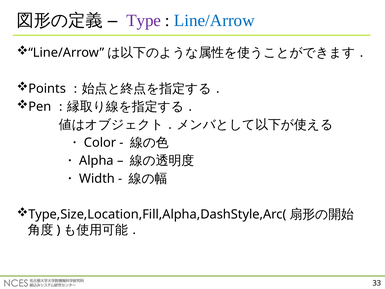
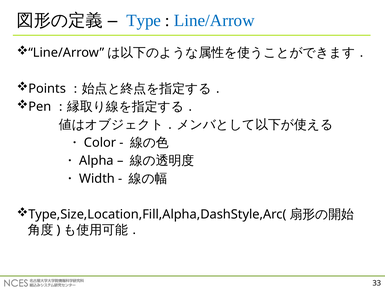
Type colour: purple -> blue (144, 20)
